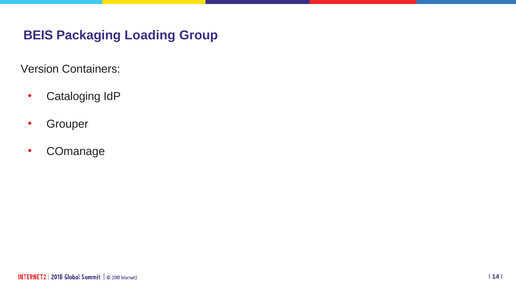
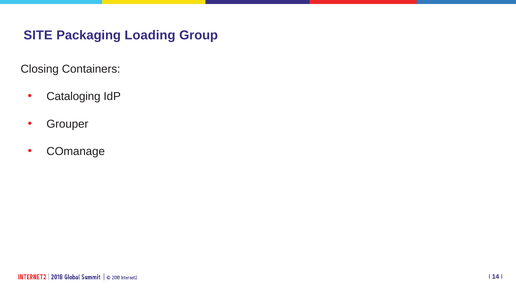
BEIS: BEIS -> SITE (38, 35)
Version: Version -> Closing (40, 69)
